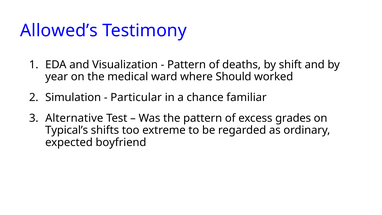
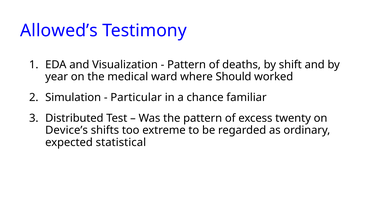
Alternative: Alternative -> Distributed (74, 118)
grades: grades -> twenty (293, 118)
Typical’s: Typical’s -> Device’s (67, 130)
boyfriend: boyfriend -> statistical (121, 142)
